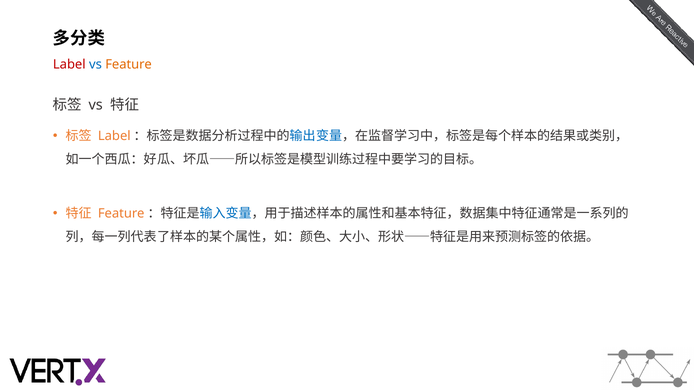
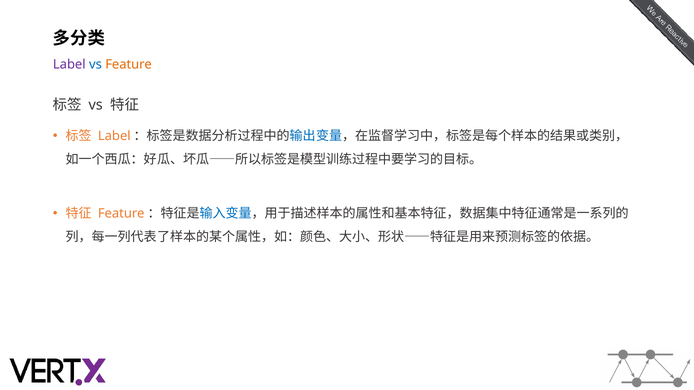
Label colour: red -> purple (69, 64)
